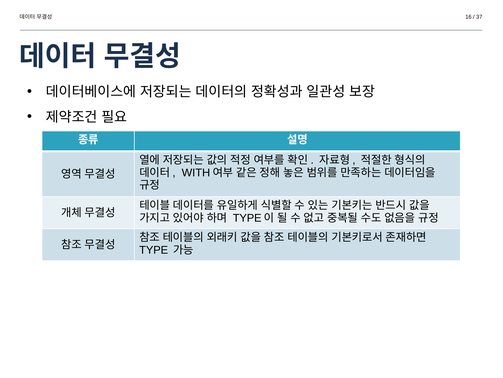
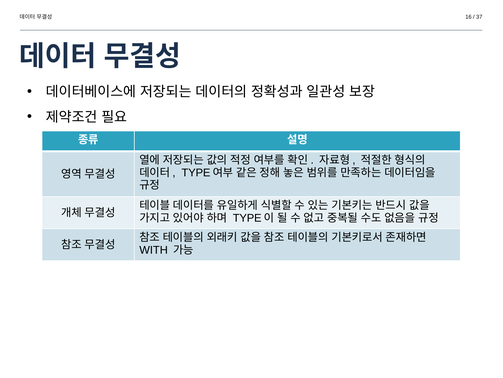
WITH: WITH -> TYPE (196, 172)
TYPE: TYPE -> WITH (154, 249)
